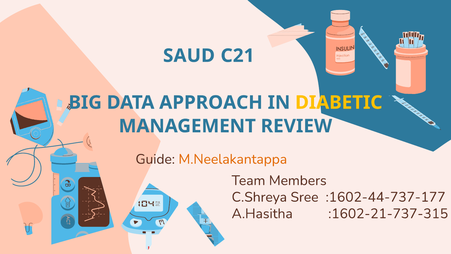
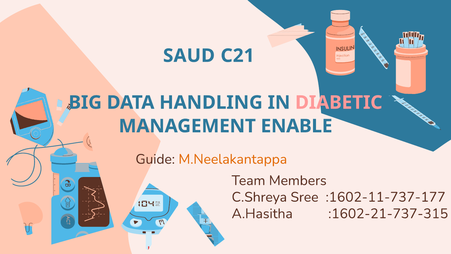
APPROACH: APPROACH -> HANDLING (211, 102)
DIABETIC colour: yellow -> pink (339, 102)
REVIEW: REVIEW -> ENABLE (297, 126)
:1602-44-737-177: :1602-44-737-177 -> :1602-11-737-177 (386, 197)
